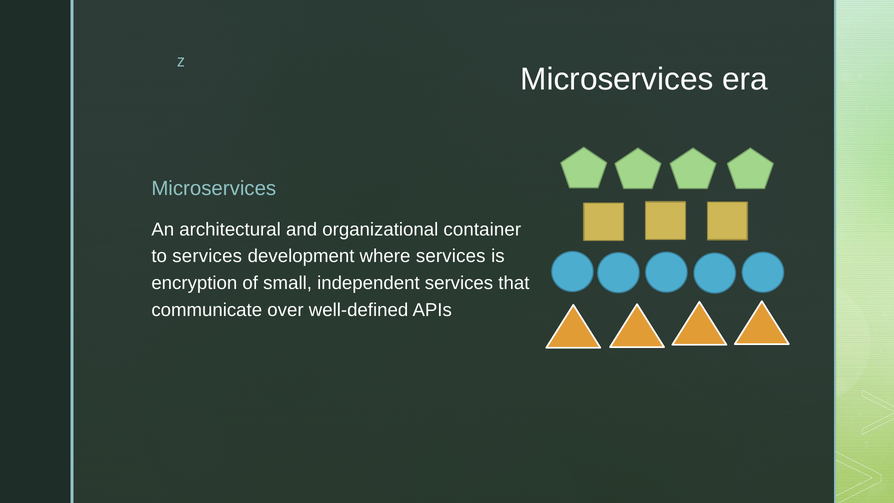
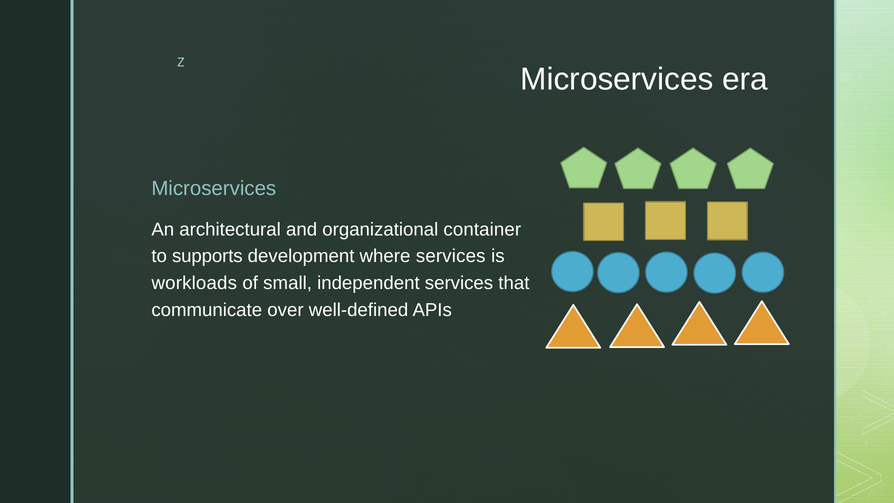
to services: services -> supports (207, 256)
encryption: encryption -> workloads (194, 283)
